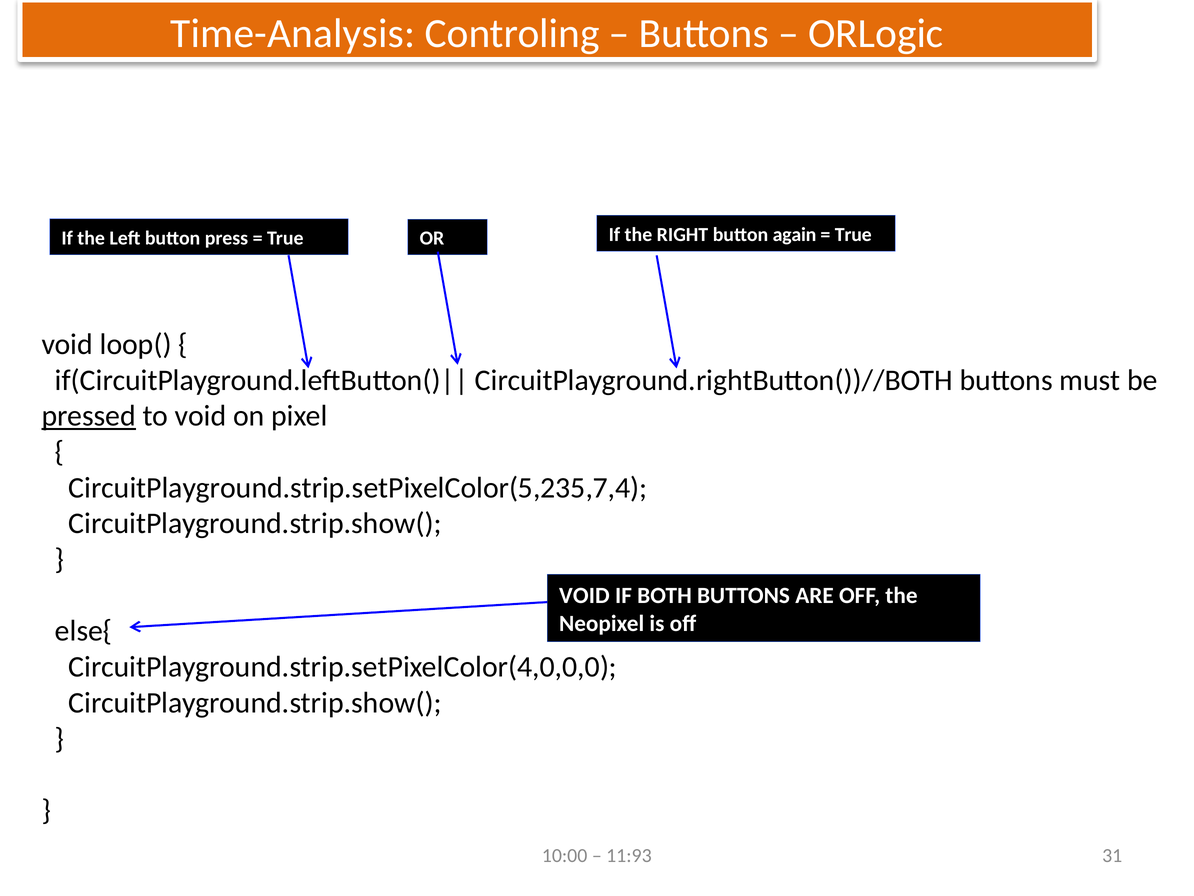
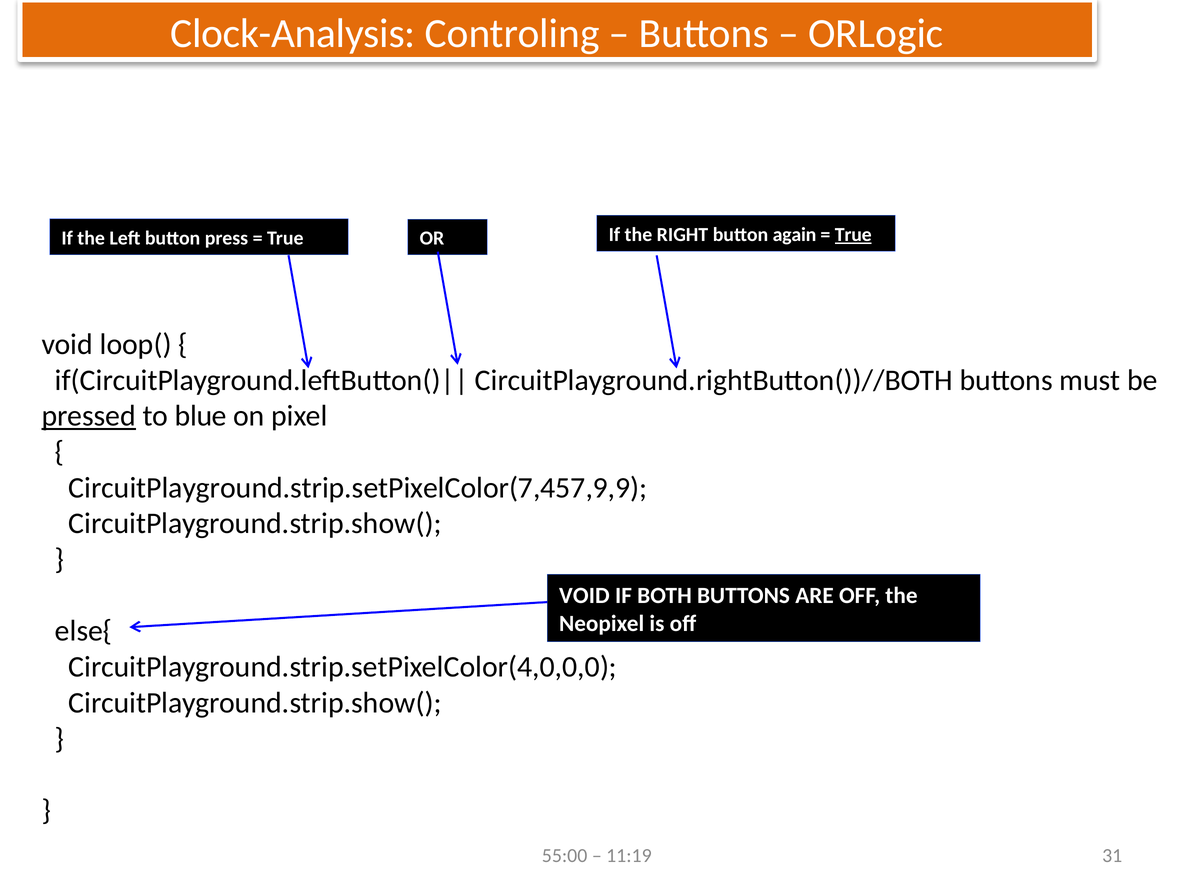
Time-Analysis: Time-Analysis -> Clock-Analysis (293, 34)
True underline: none -> present (853, 235)
to void: void -> blue (201, 416)
CircuitPlayground.strip.setPixelColor(5,235,7,4: CircuitPlayground.strip.setPixelColor(5,235,7,4 -> CircuitPlayground.strip.setPixelColor(7,457,9,9 (358, 487)
10:00: 10:00 -> 55:00 (565, 855)
11:93: 11:93 -> 11:19 (629, 855)
